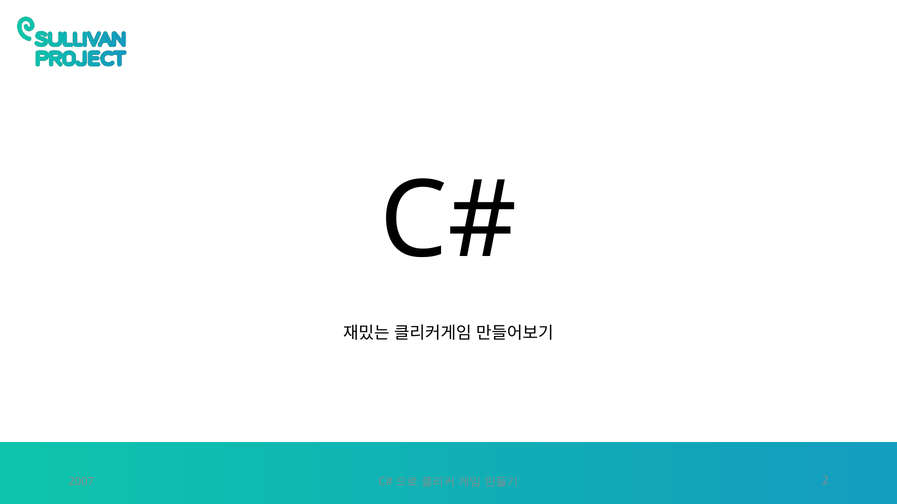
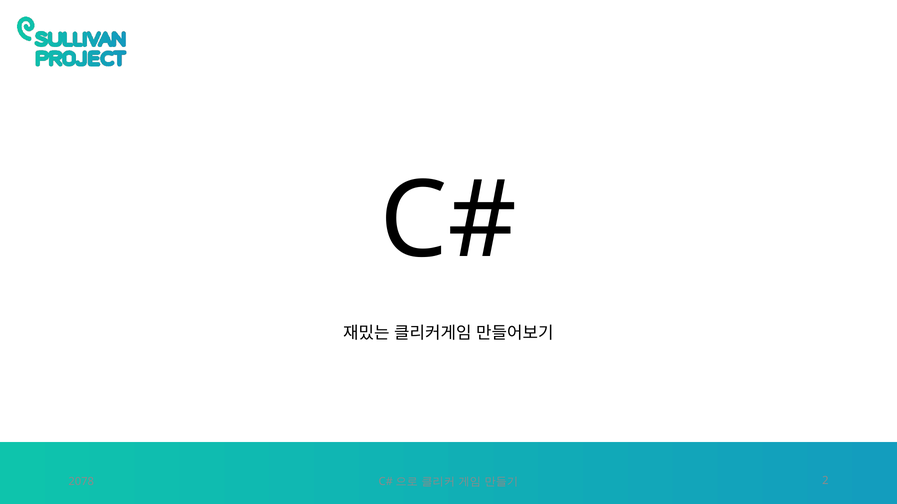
2007: 2007 -> 2078 (81, 482)
